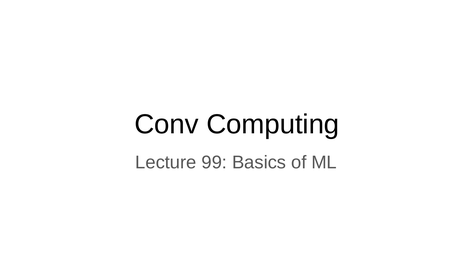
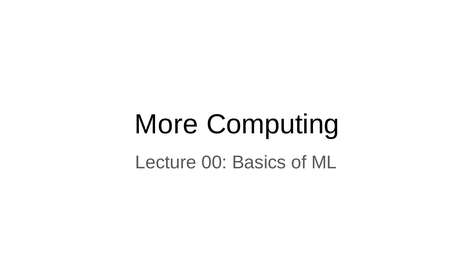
Conv: Conv -> More (166, 125)
99: 99 -> 00 (214, 163)
